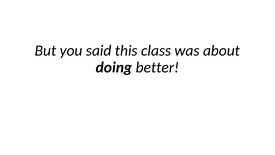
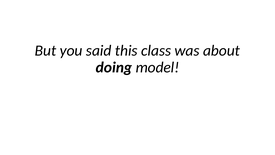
better: better -> model (157, 67)
